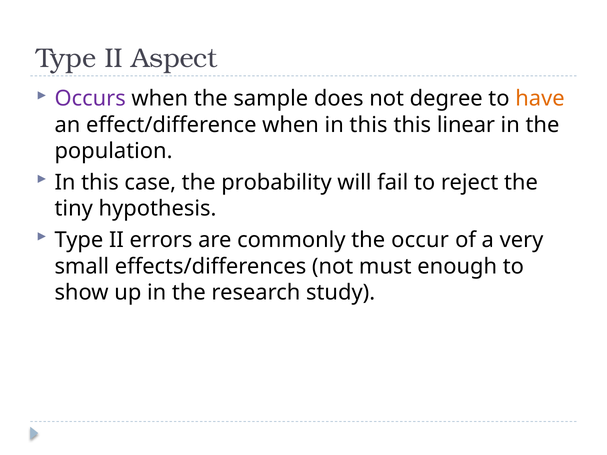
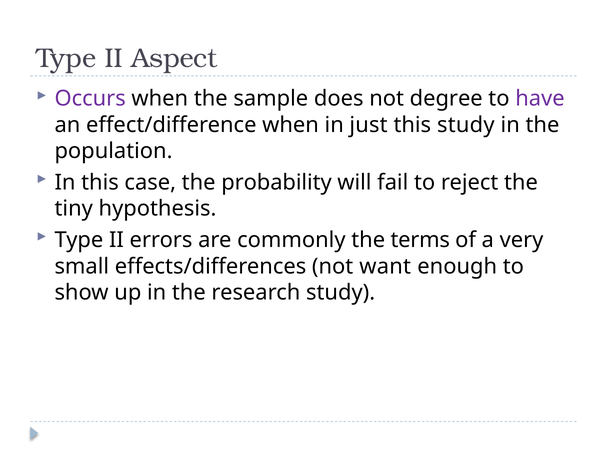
have colour: orange -> purple (540, 99)
when in this: this -> just (369, 125)
this linear: linear -> study (466, 125)
occur: occur -> terms (420, 240)
must: must -> want (385, 266)
